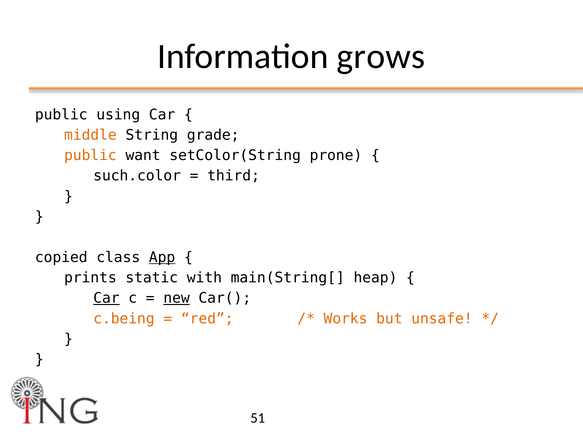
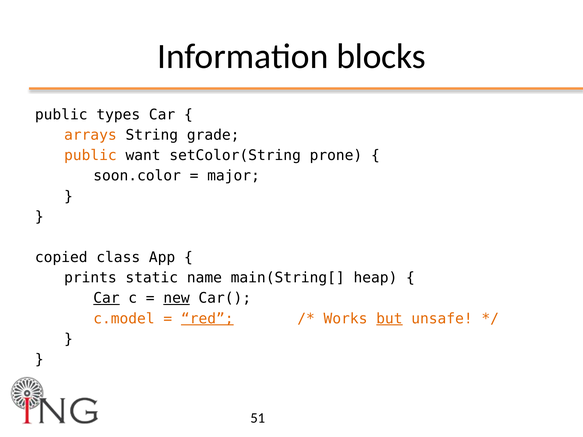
grows: grows -> blocks (381, 56)
using: using -> types (118, 115)
middle: middle -> arrays (90, 135)
such.color: such.color -> soon.color (137, 176)
third: third -> major (234, 176)
App underline: present -> none (162, 258)
with: with -> name (204, 278)
c.being: c.being -> c.model (124, 319)
red underline: none -> present (207, 319)
but underline: none -> present (389, 319)
